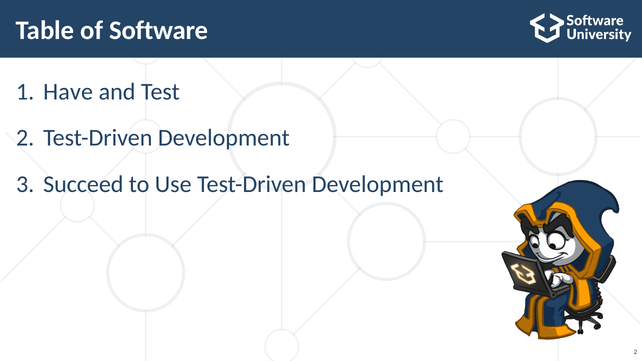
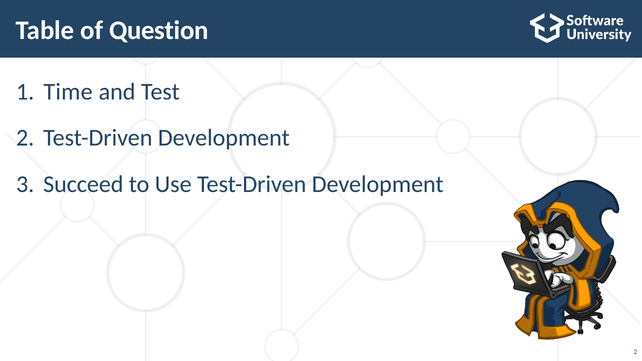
Software: Software -> Question (159, 30)
Have: Have -> Time (68, 92)
